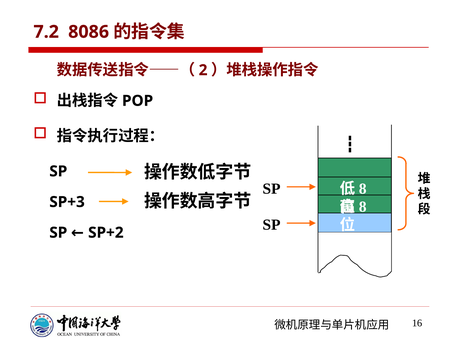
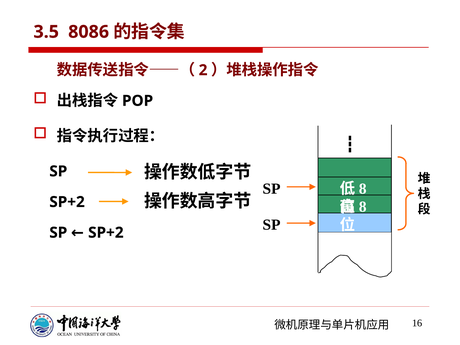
7.2: 7.2 -> 3.5 (46, 32)
SP+3: SP+3 -> SP+2 (67, 202)
